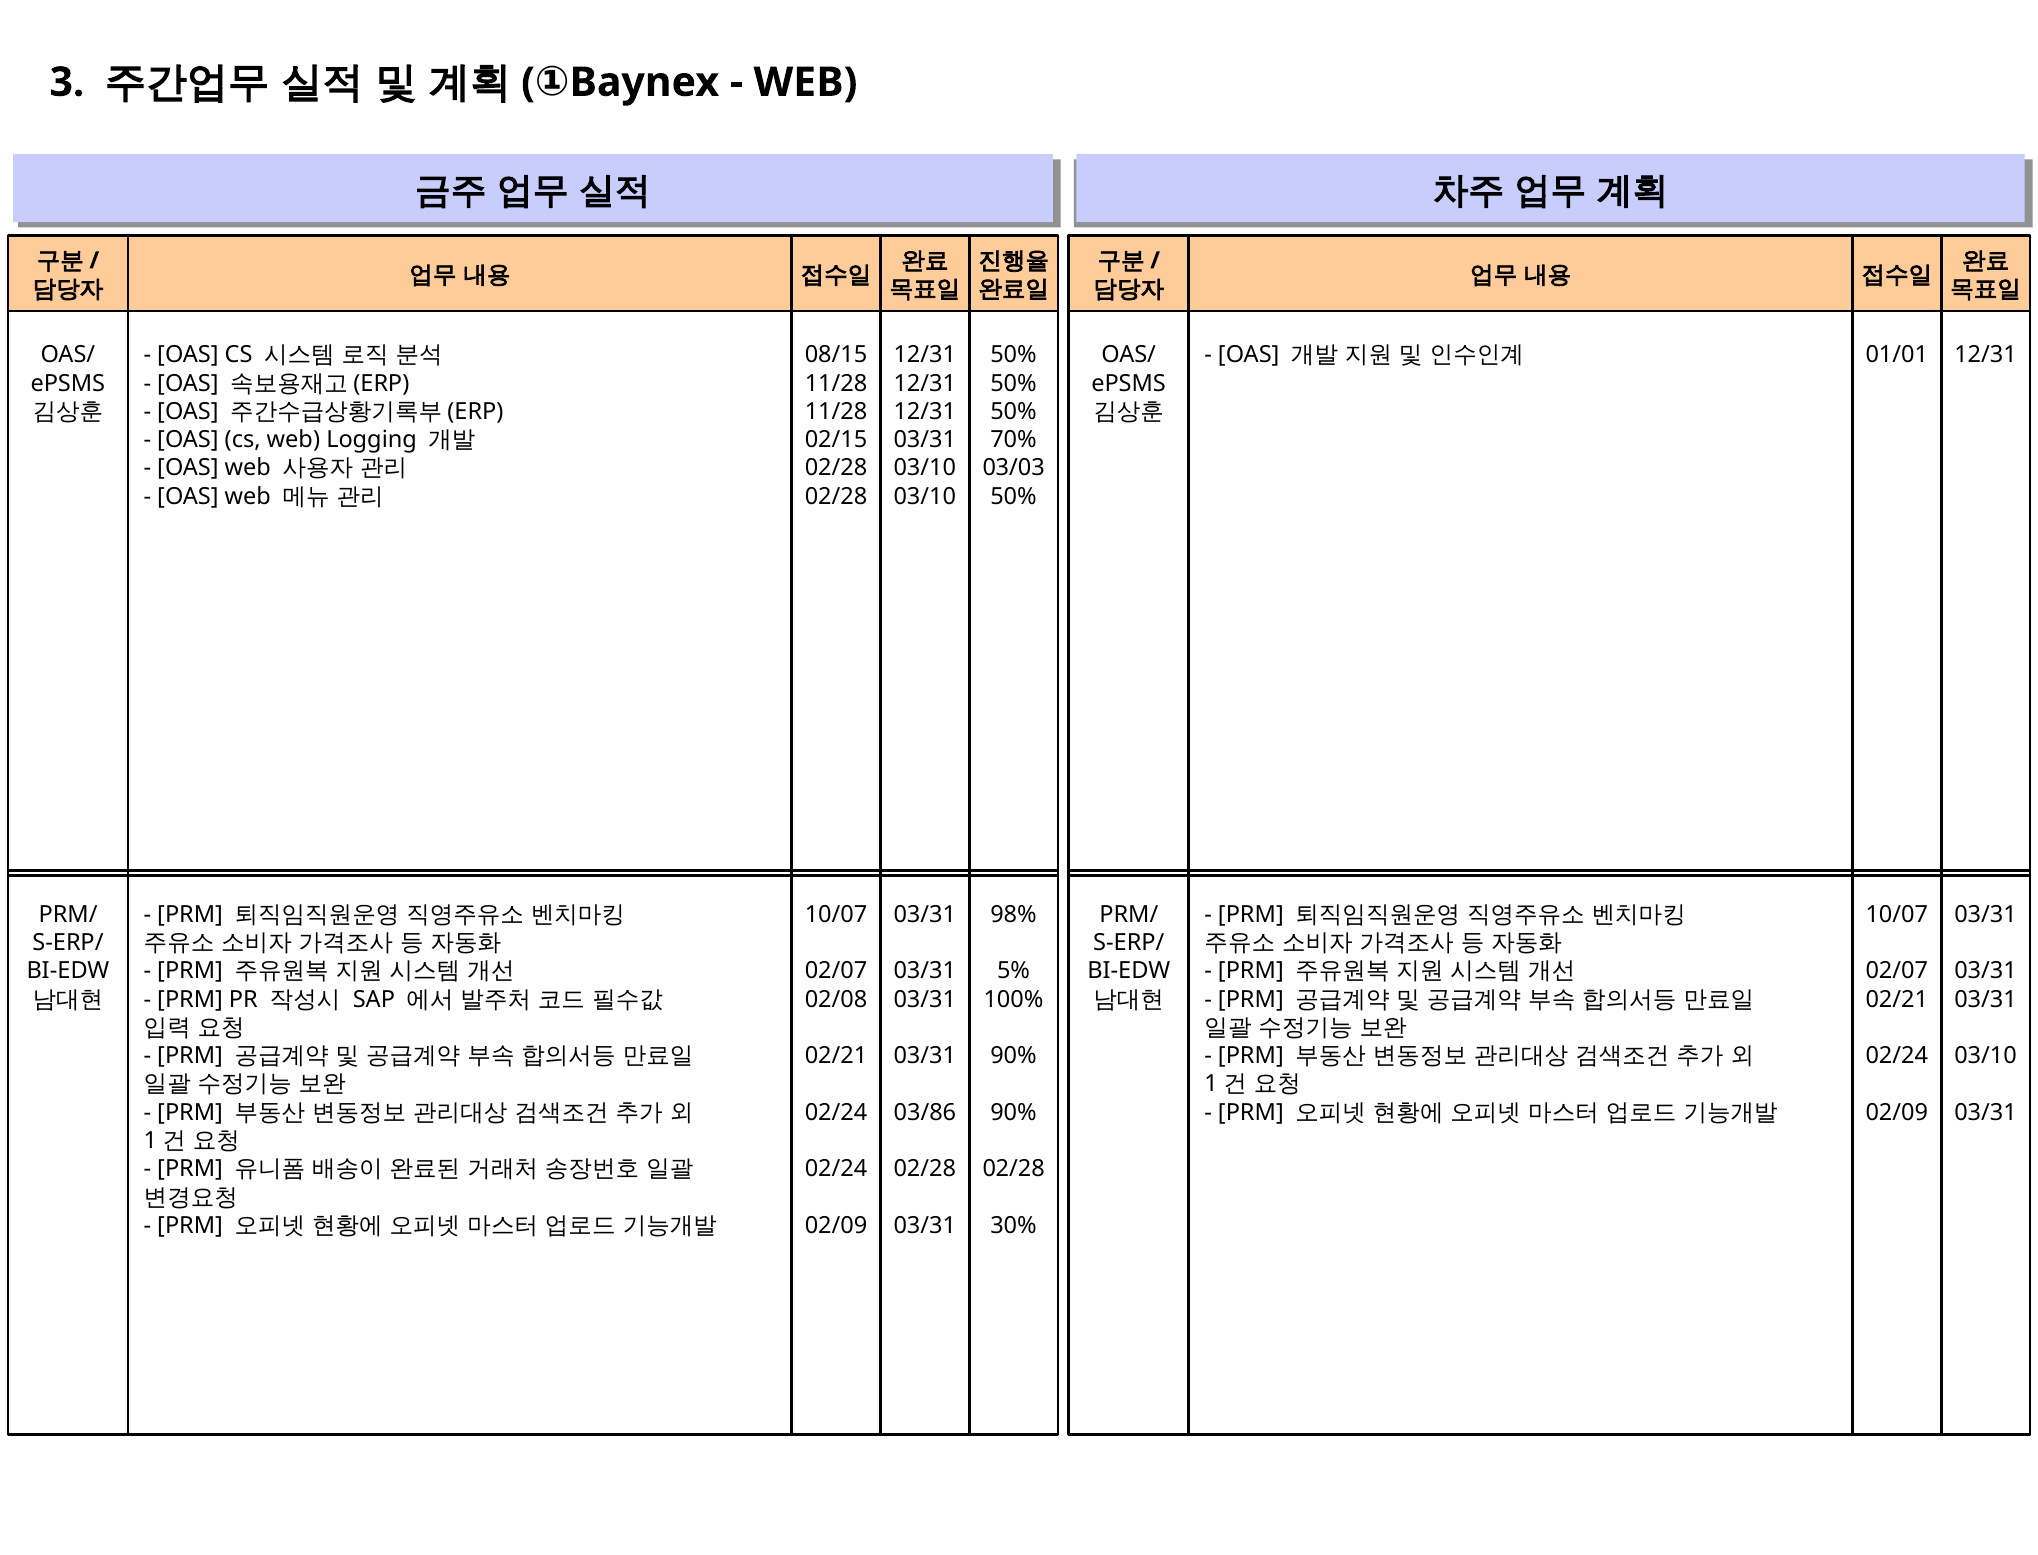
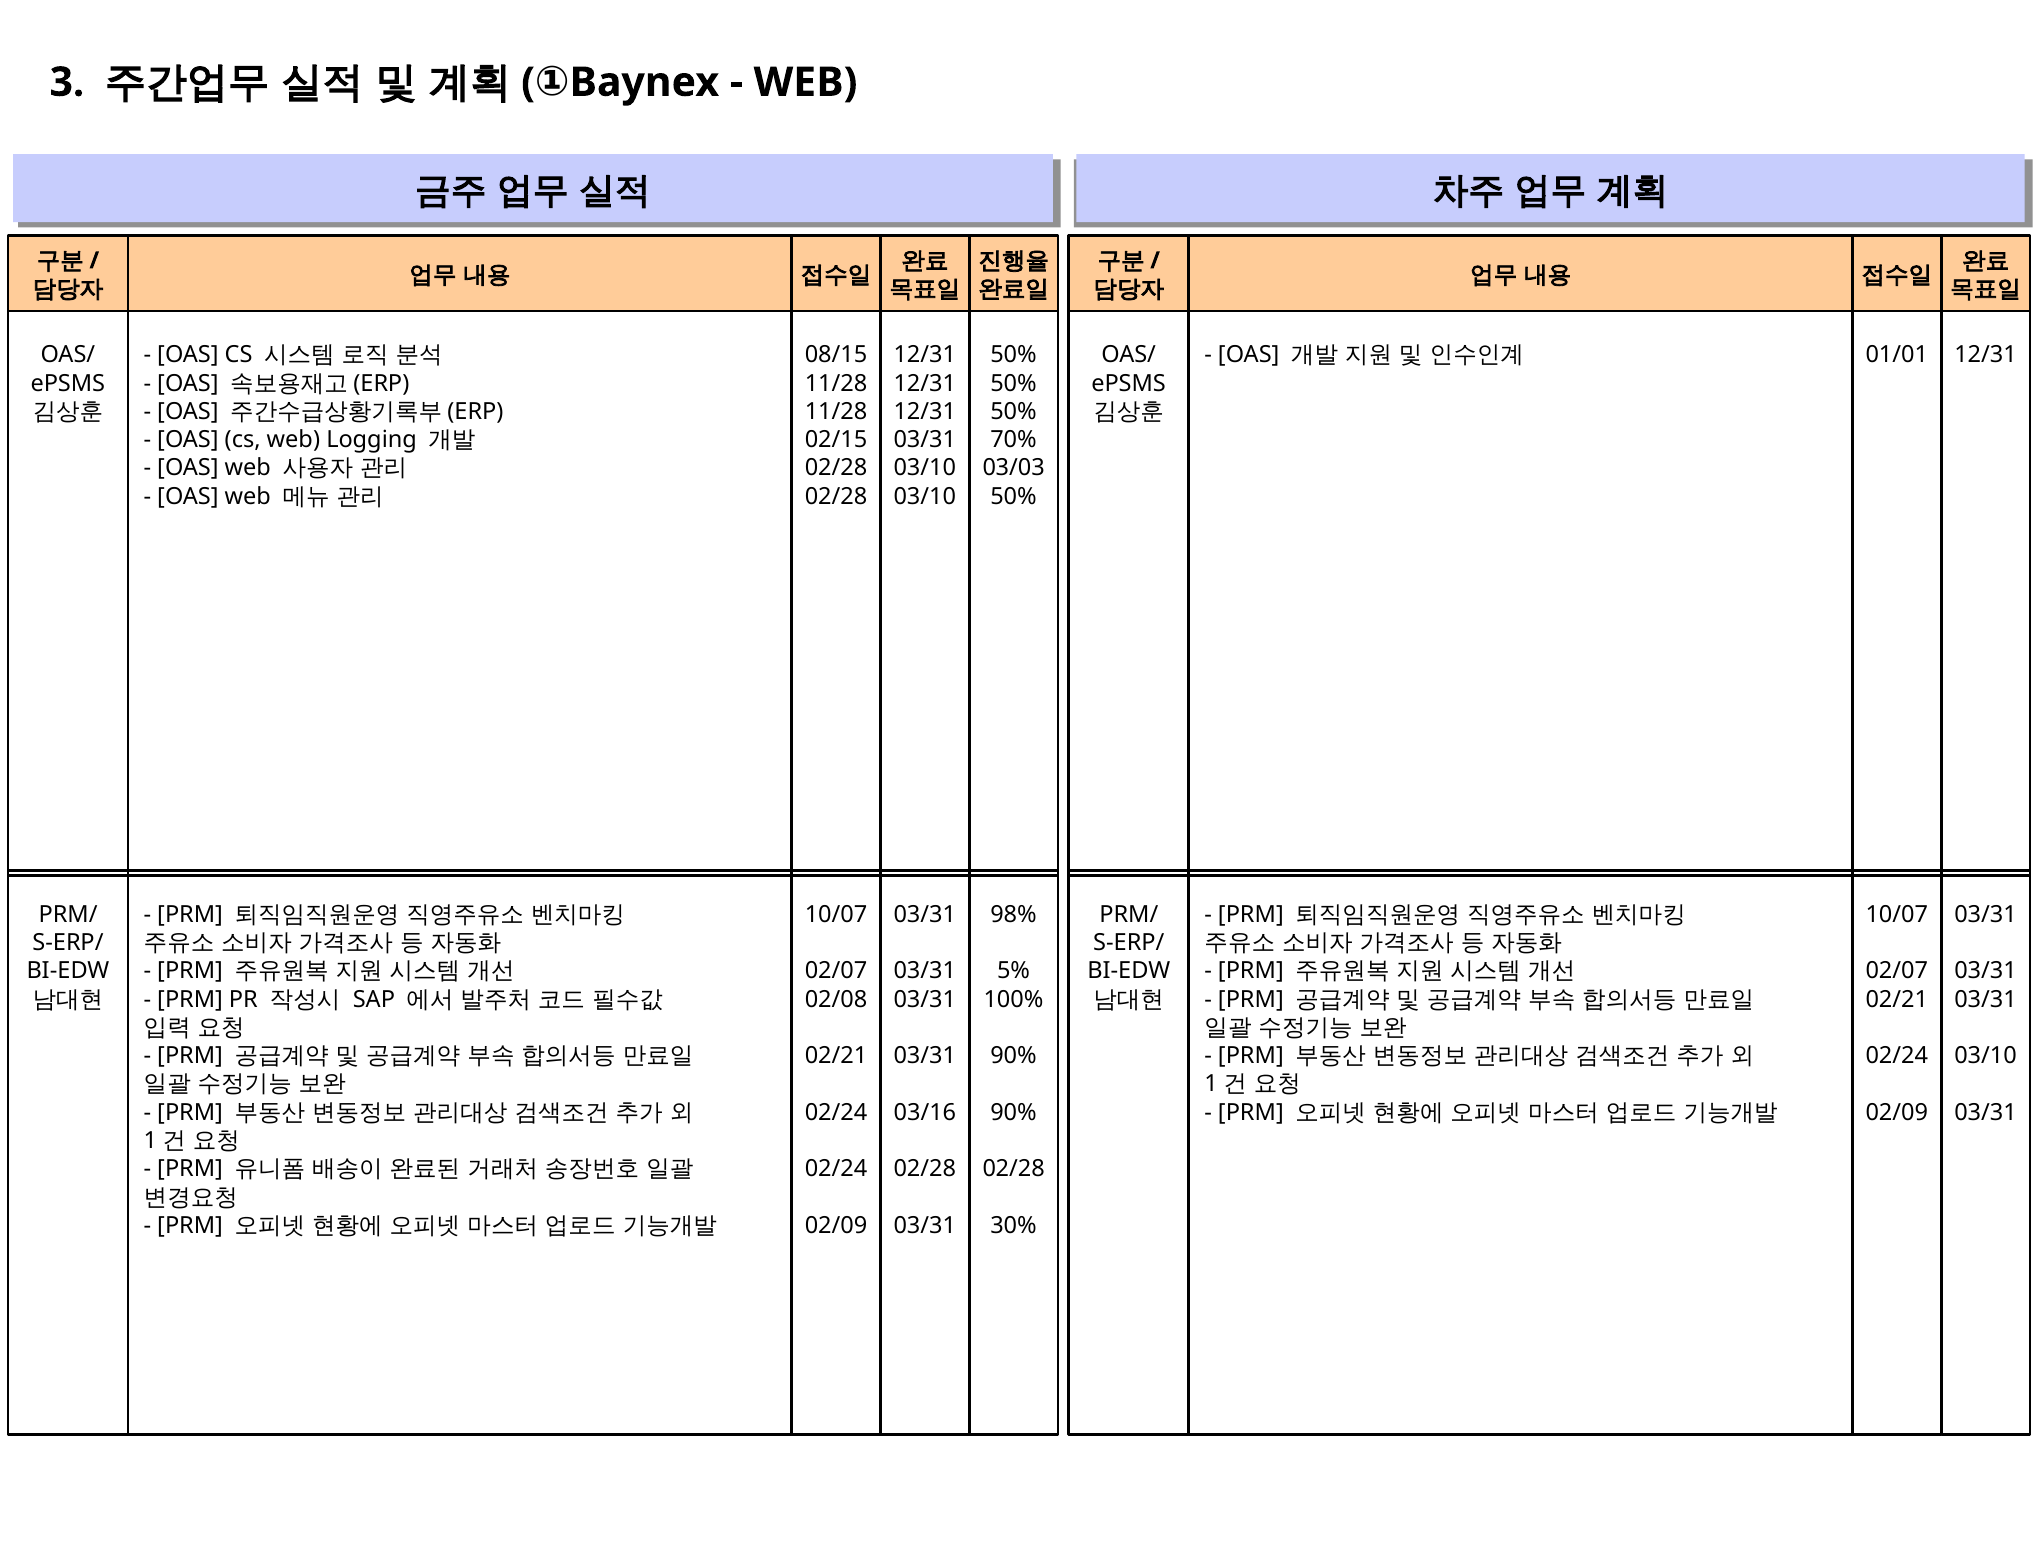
03/86: 03/86 -> 03/16 (925, 1112)
